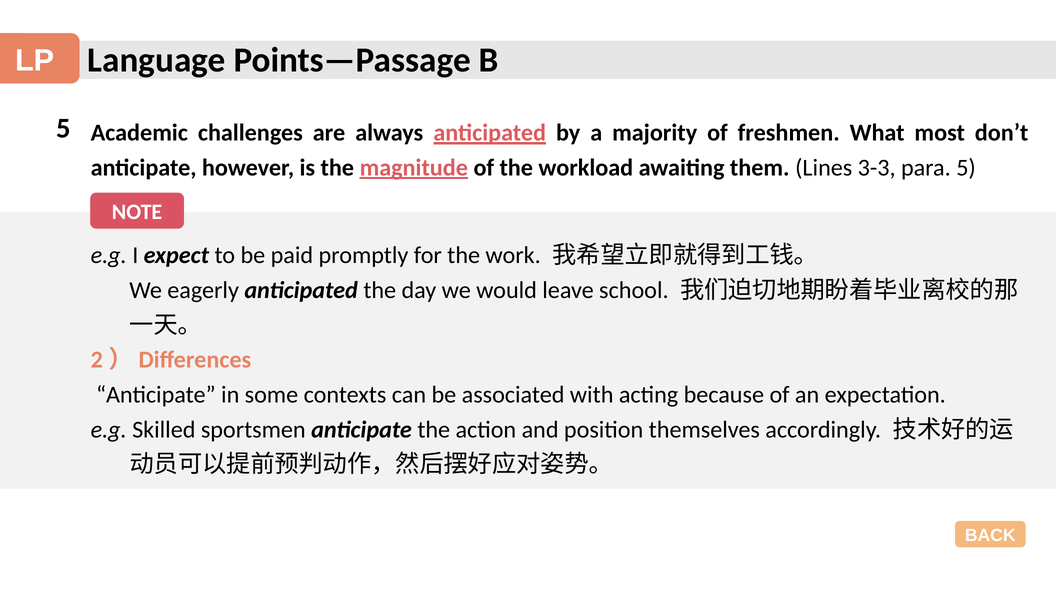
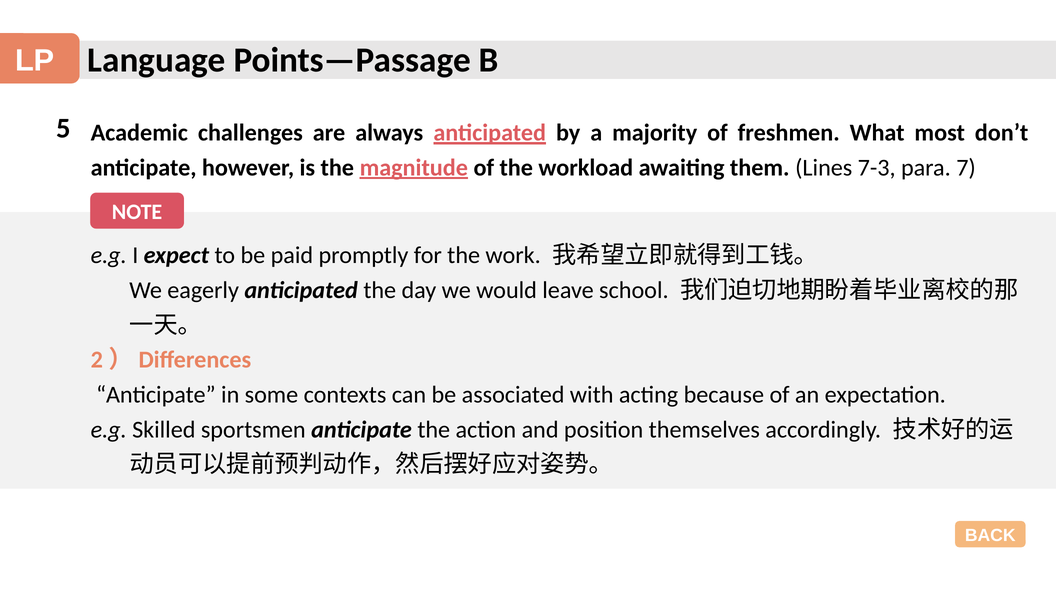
3-3: 3-3 -> 7-3 (877, 168)
para 5: 5 -> 7 (966, 168)
